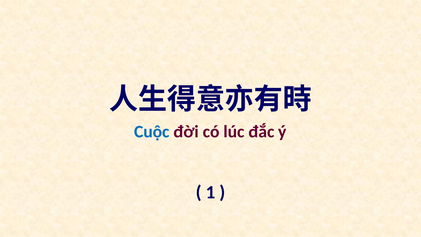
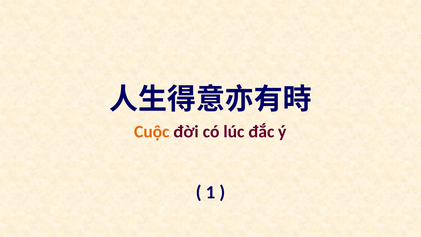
Cuộc colour: blue -> orange (152, 132)
